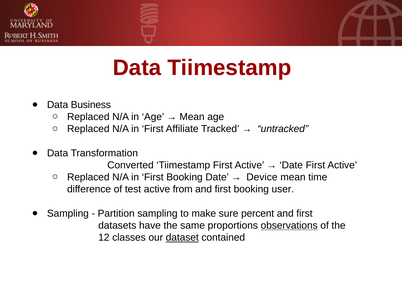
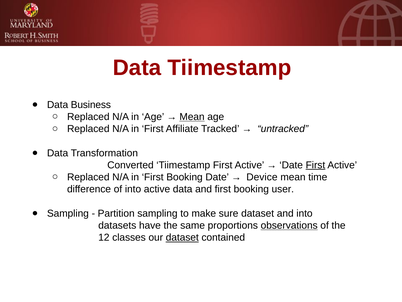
Mean underline: none -> present (192, 117)
First underline: none -> present (315, 165)
of test: test -> into (133, 189)
active from: from -> data (183, 189)
sure percent: percent -> dataset (258, 213)
first: first -> into (304, 213)
